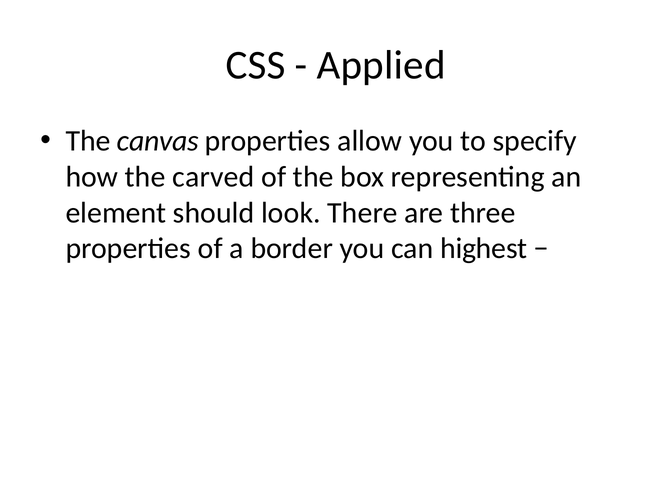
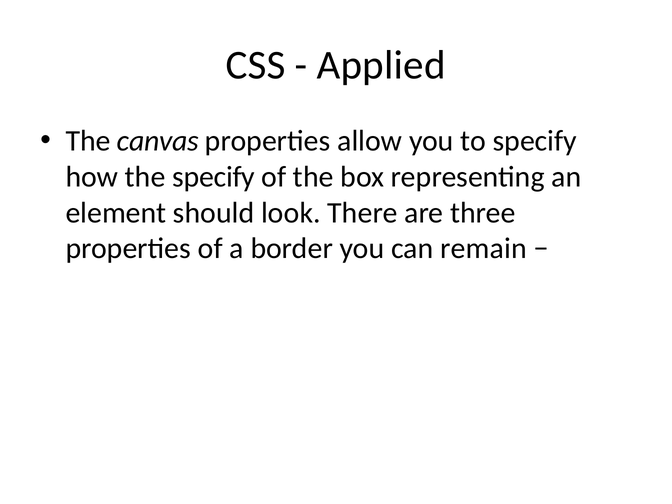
the carved: carved -> specify (214, 177)
highest: highest -> remain (484, 249)
